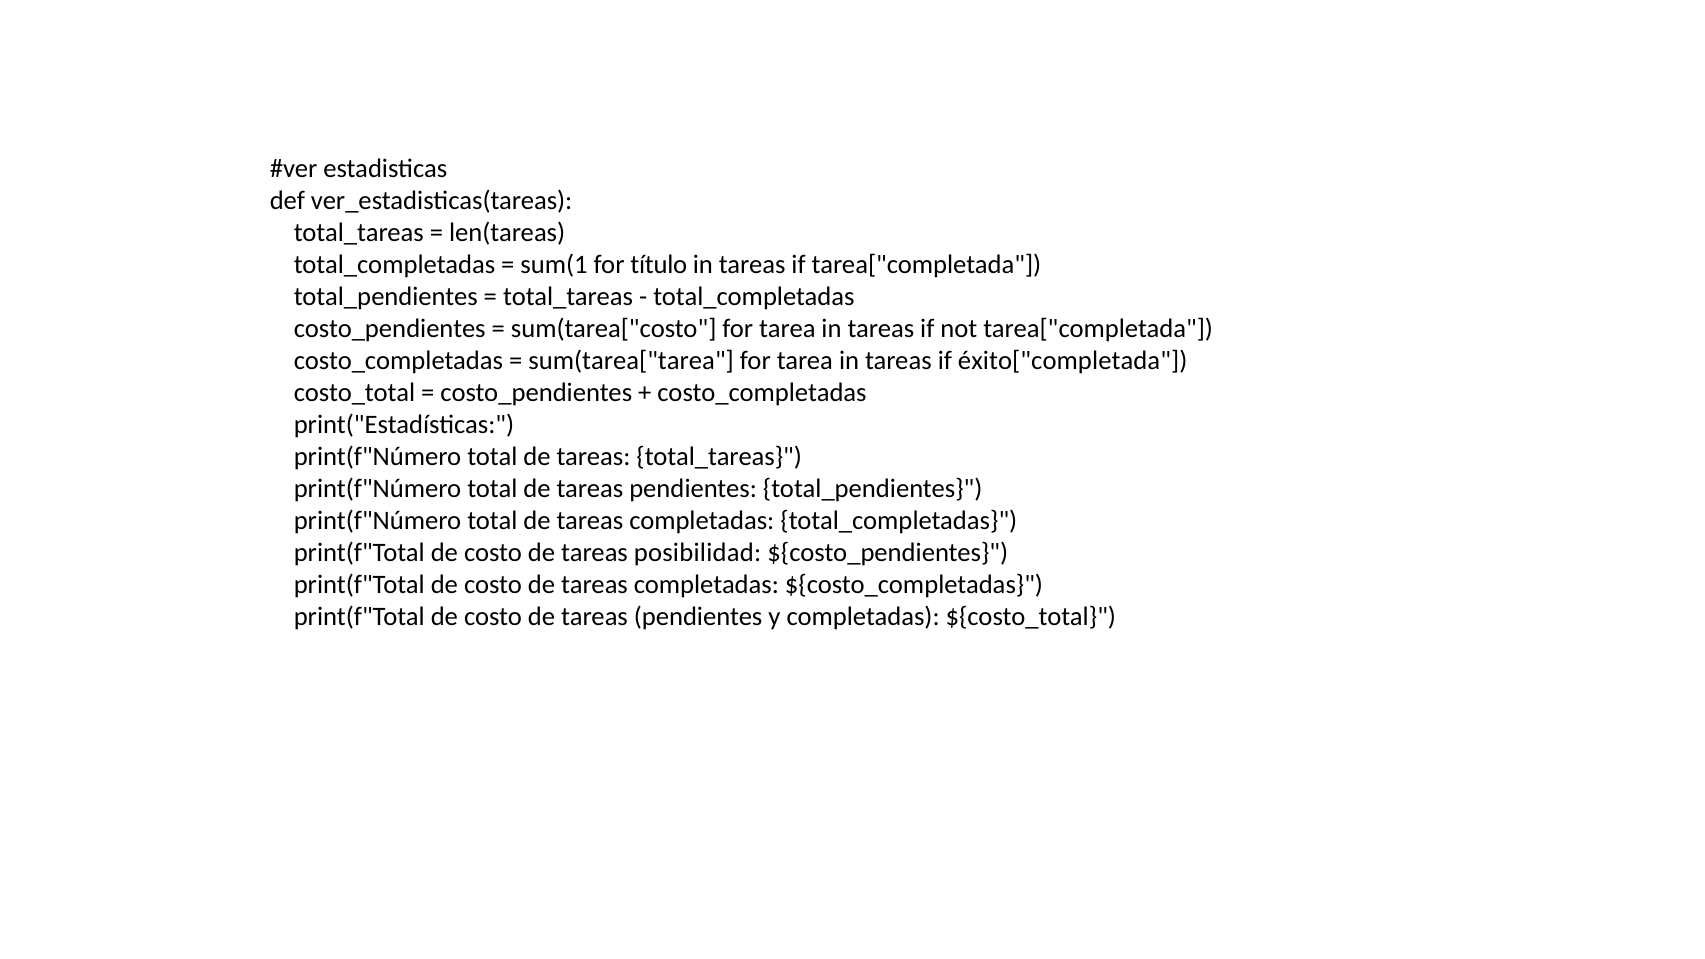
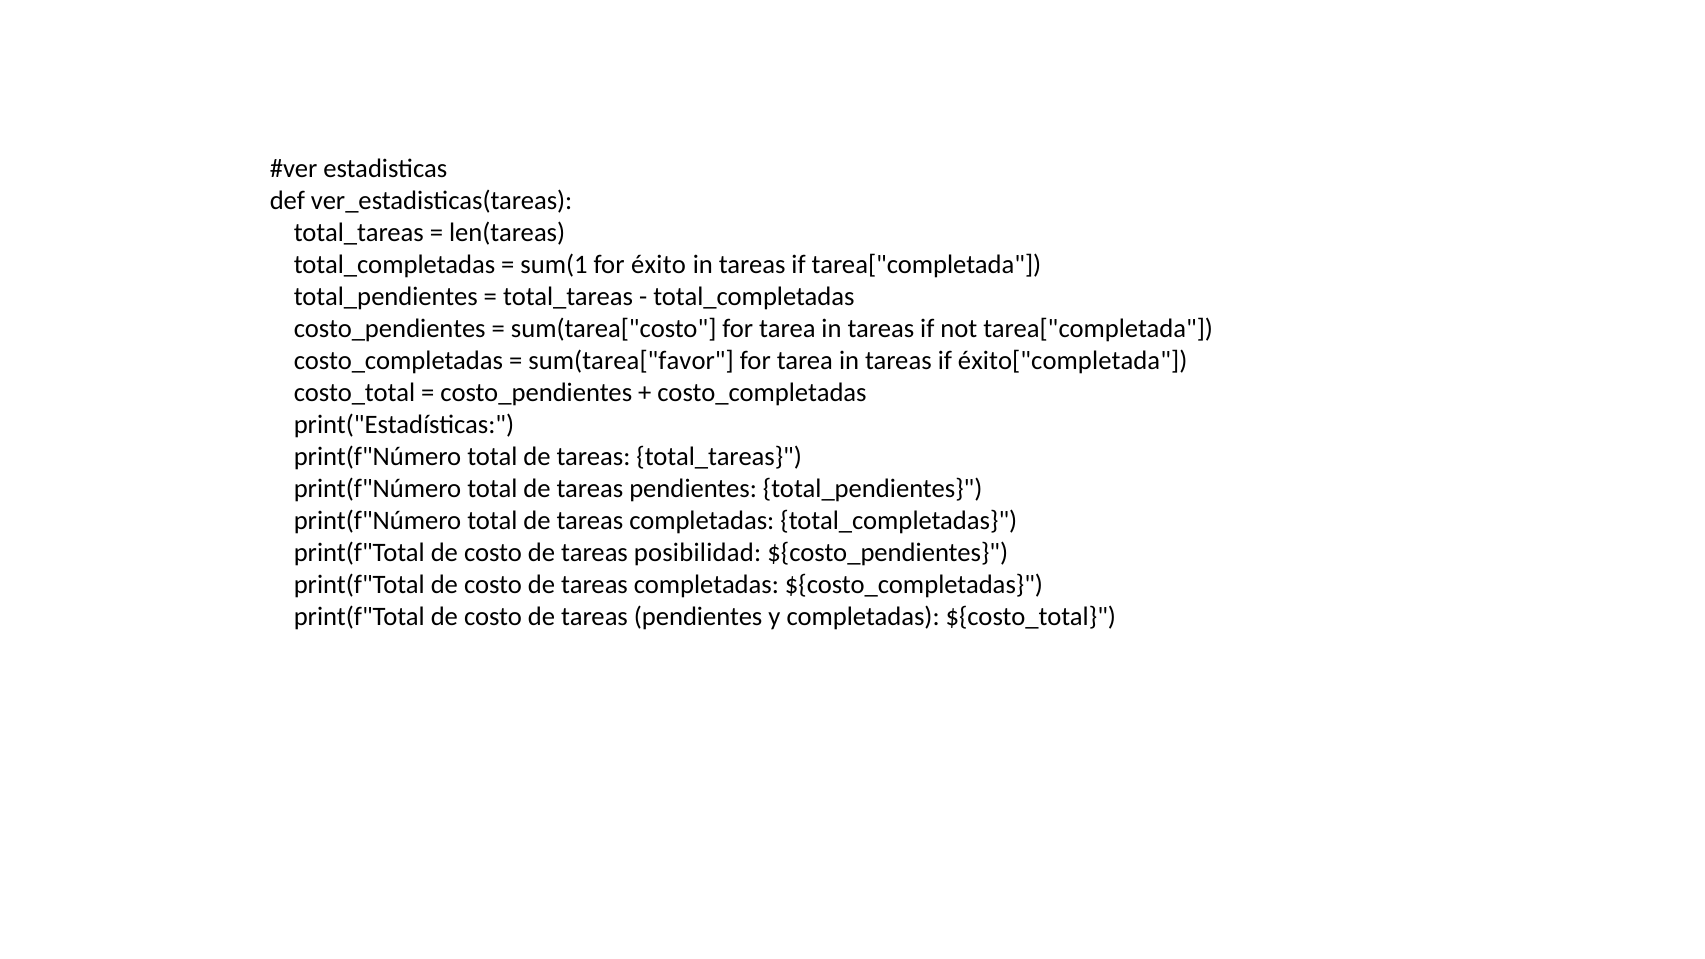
título: título -> éxito (659, 265)
sum(tarea["tarea: sum(tarea["tarea -> sum(tarea["favor (631, 361)
